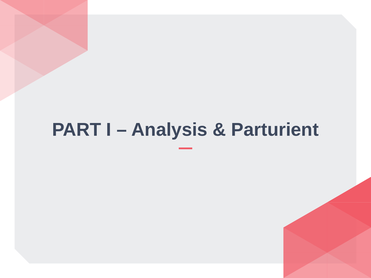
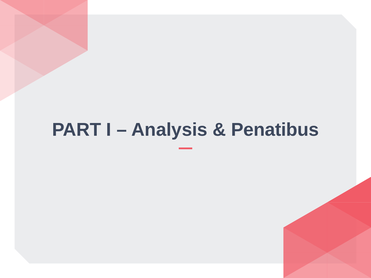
Parturient: Parturient -> Penatibus (275, 130)
